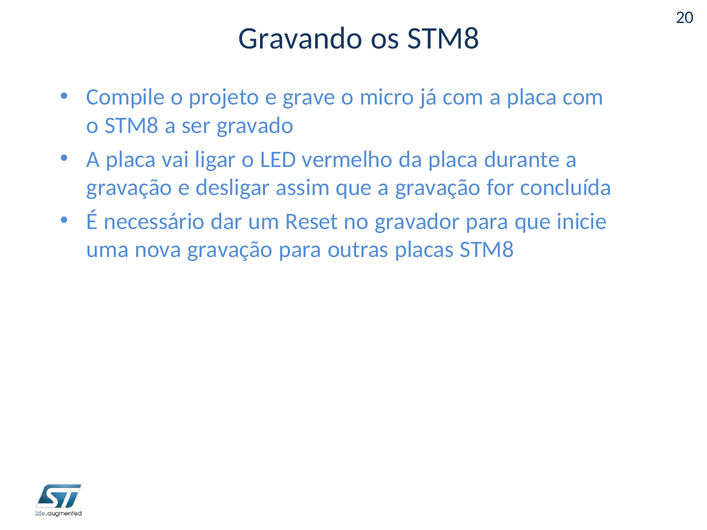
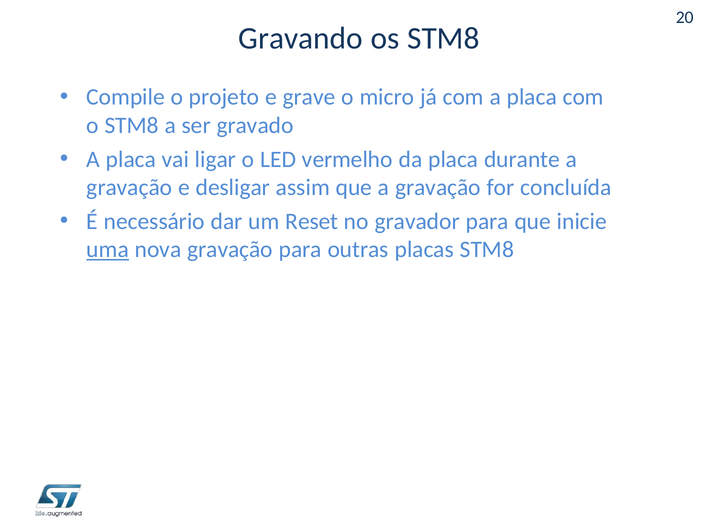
uma underline: none -> present (108, 250)
